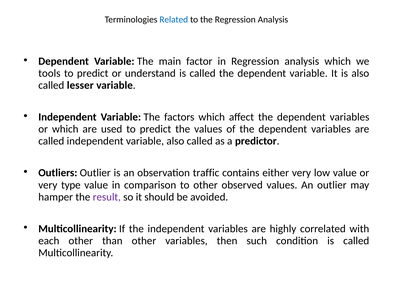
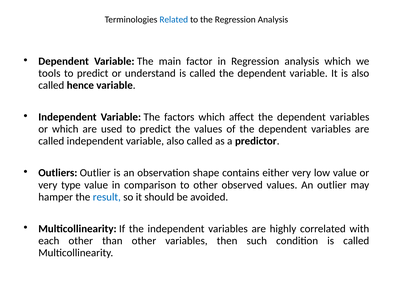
lesser: lesser -> hence (80, 85)
traffic: traffic -> shape (206, 173)
result colour: purple -> blue (107, 197)
